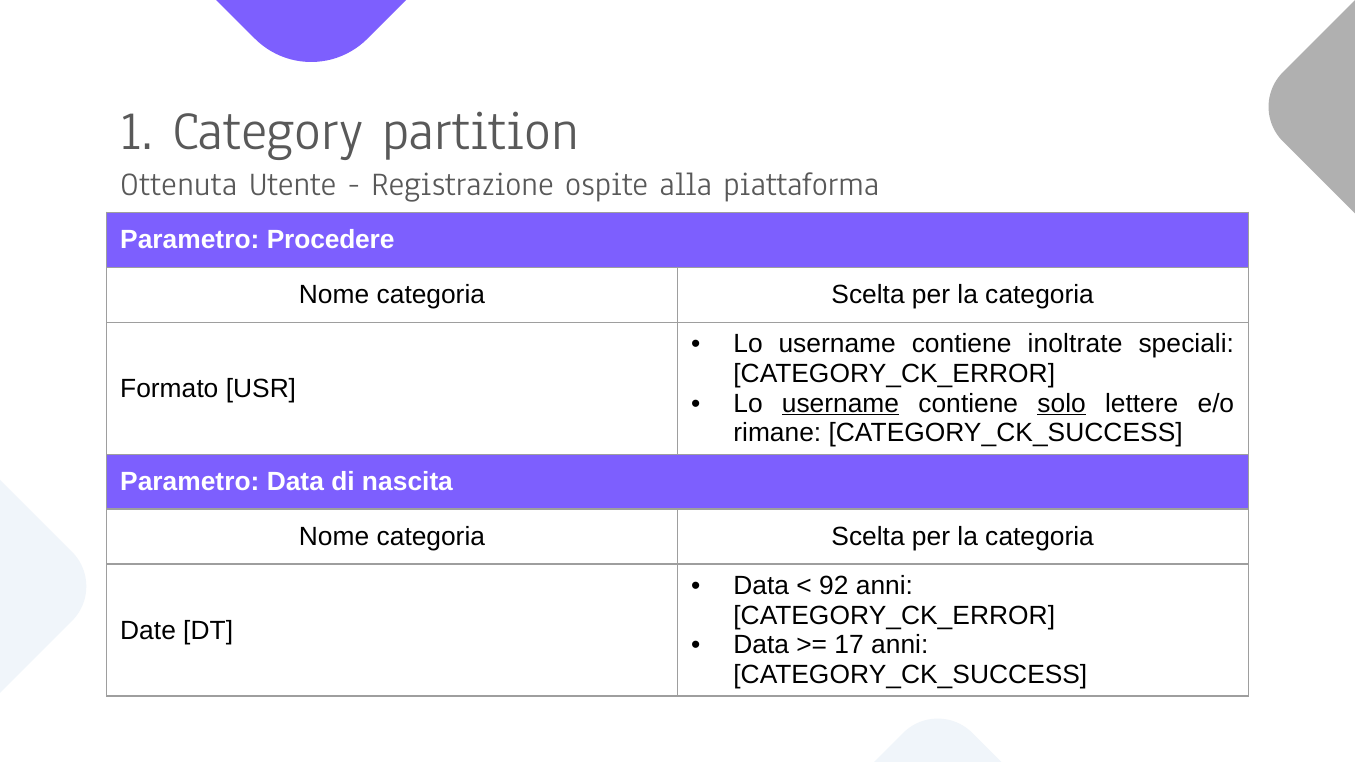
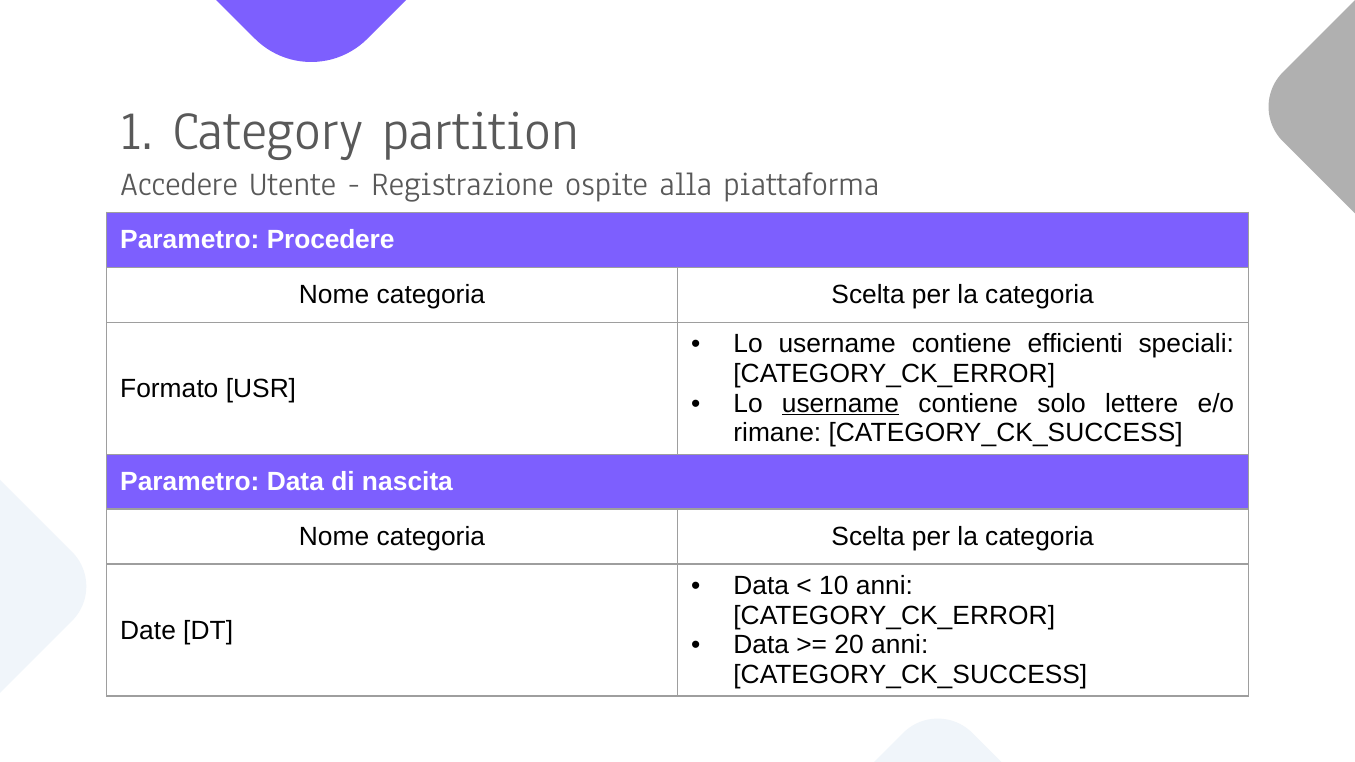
Ottenuta: Ottenuta -> Accedere (179, 184)
inoltrate: inoltrate -> efficienti (1075, 344)
solo underline: present -> none (1062, 403)
92: 92 -> 10 (834, 586)
17: 17 -> 20 (849, 645)
